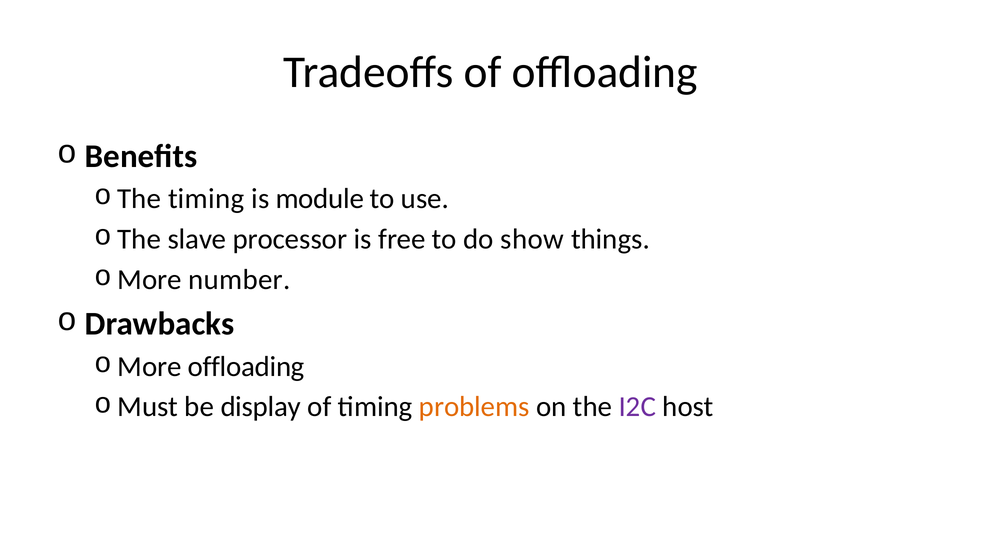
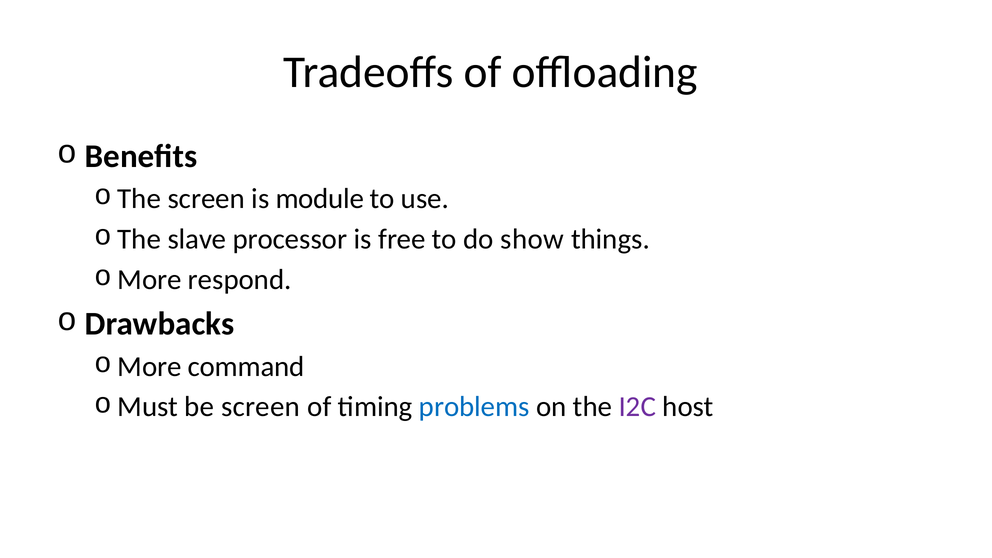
The timing: timing -> screen (206, 199)
number: number -> respond (240, 280)
More offloading: offloading -> command (246, 366)
be display: display -> screen (261, 407)
problems colour: orange -> blue (474, 407)
